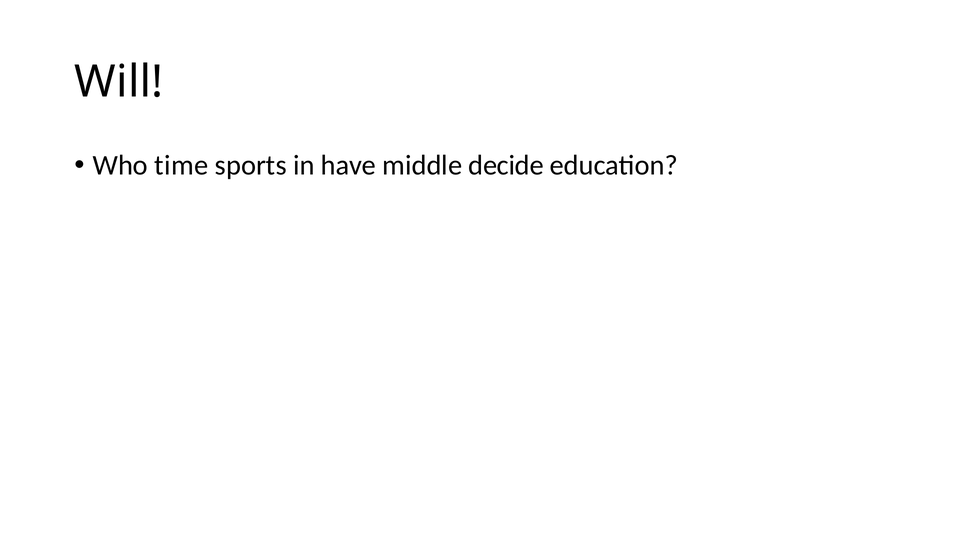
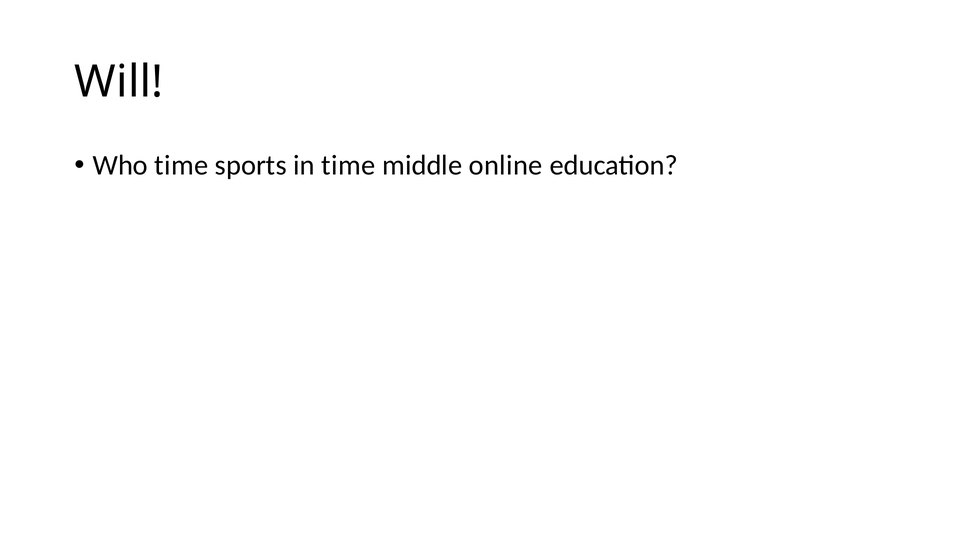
in have: have -> time (348, 165)
decide: decide -> online (506, 165)
